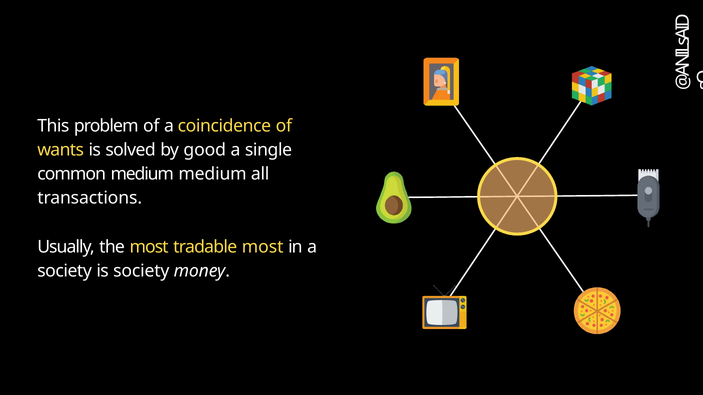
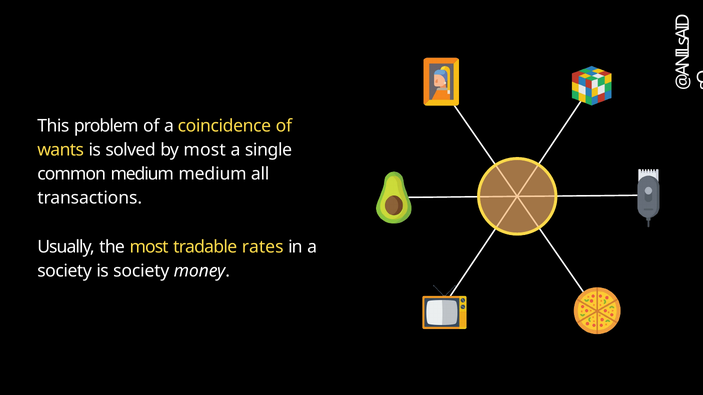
by good: good -> most (205, 150)
tradable most: most -> rates (263, 247)
